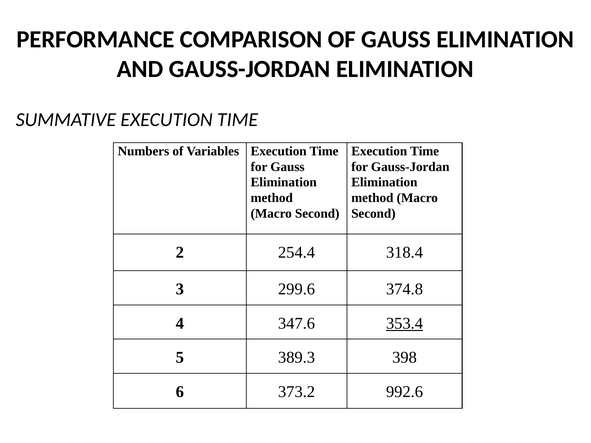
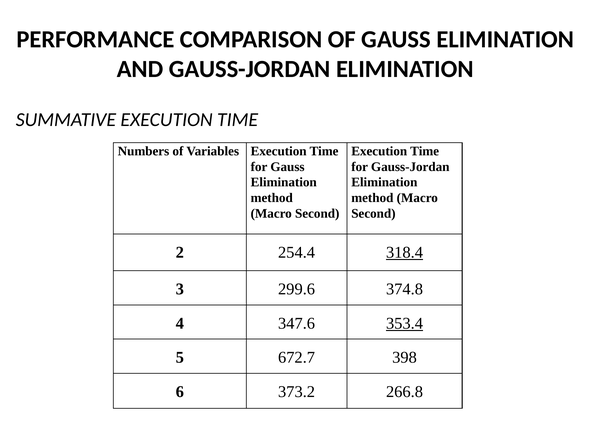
318.4 underline: none -> present (405, 253)
389.3: 389.3 -> 672.7 (297, 357)
992.6: 992.6 -> 266.8 (405, 392)
